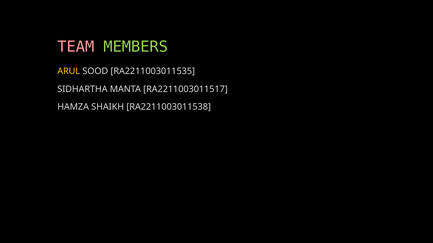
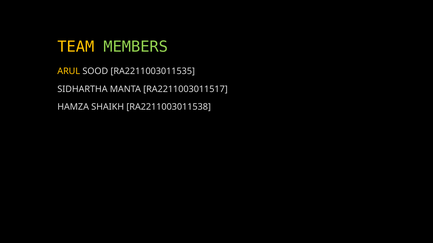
TEAM colour: pink -> yellow (76, 47)
